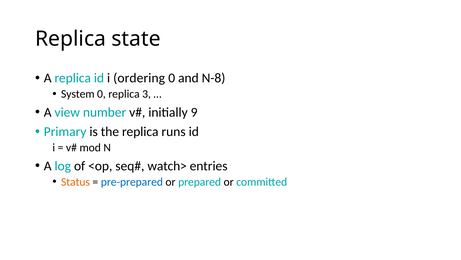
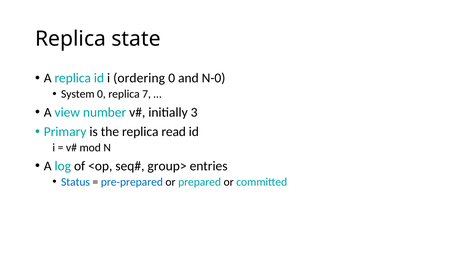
N-8: N-8 -> N-0 (214, 78)
3: 3 -> 7 (147, 94)
9: 9 -> 3 (194, 112)
runs: runs -> read (174, 131)
watch>: watch> -> group> (167, 166)
Status colour: orange -> blue (76, 181)
